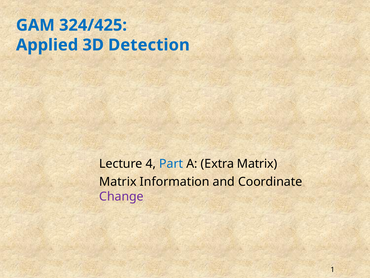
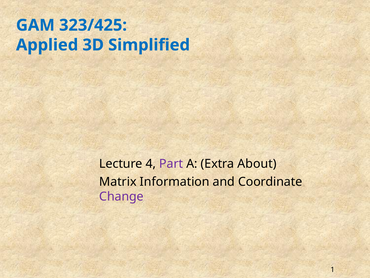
324/425: 324/425 -> 323/425 (93, 25)
Detection: Detection -> Simplified (149, 45)
Part colour: blue -> purple (171, 163)
Extra Matrix: Matrix -> About (257, 163)
